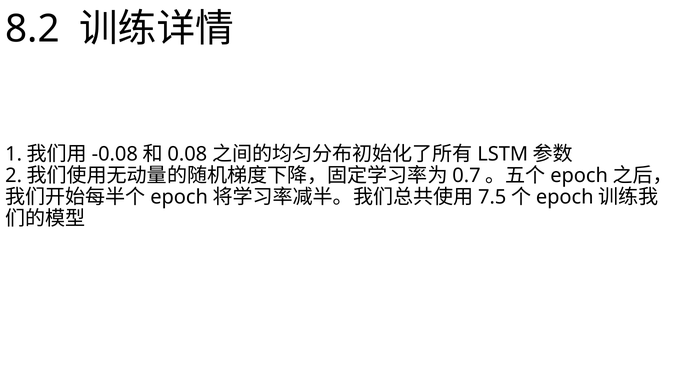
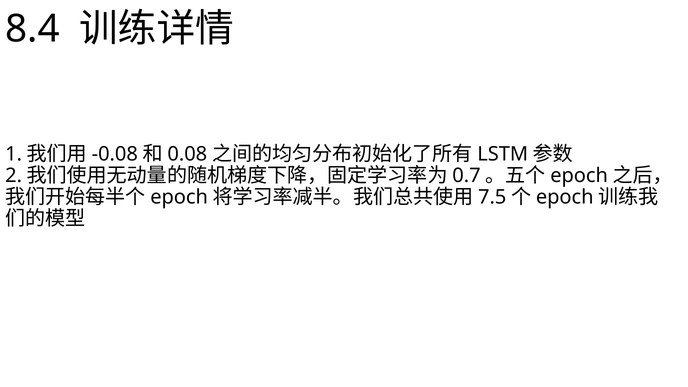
8.2: 8.2 -> 8.4 (32, 29)
